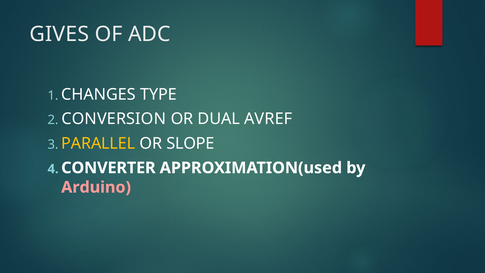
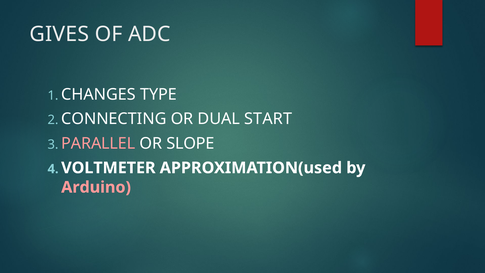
CONVERSION: CONVERSION -> CONNECTING (114, 119)
AVREF: AVREF -> START (268, 119)
PARALLEL colour: yellow -> pink (98, 143)
CONVERTER: CONVERTER -> VOLTMETER (108, 168)
